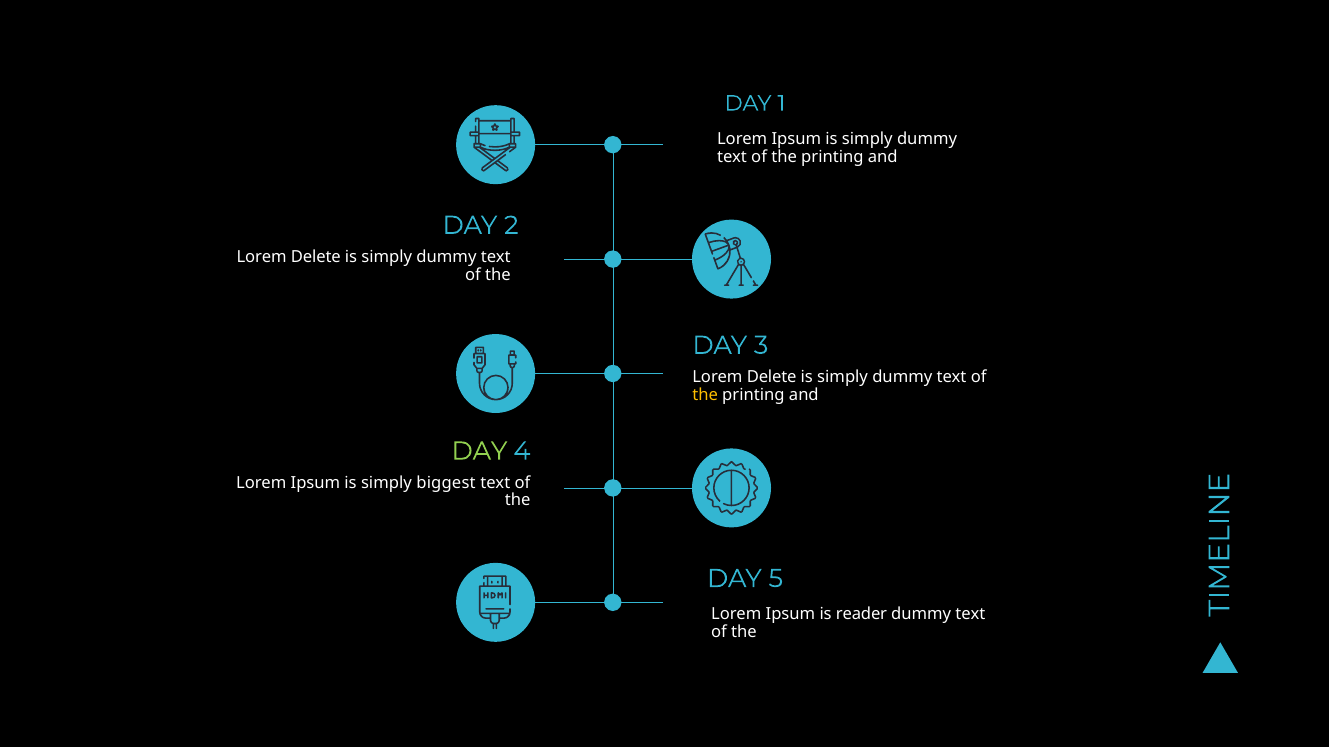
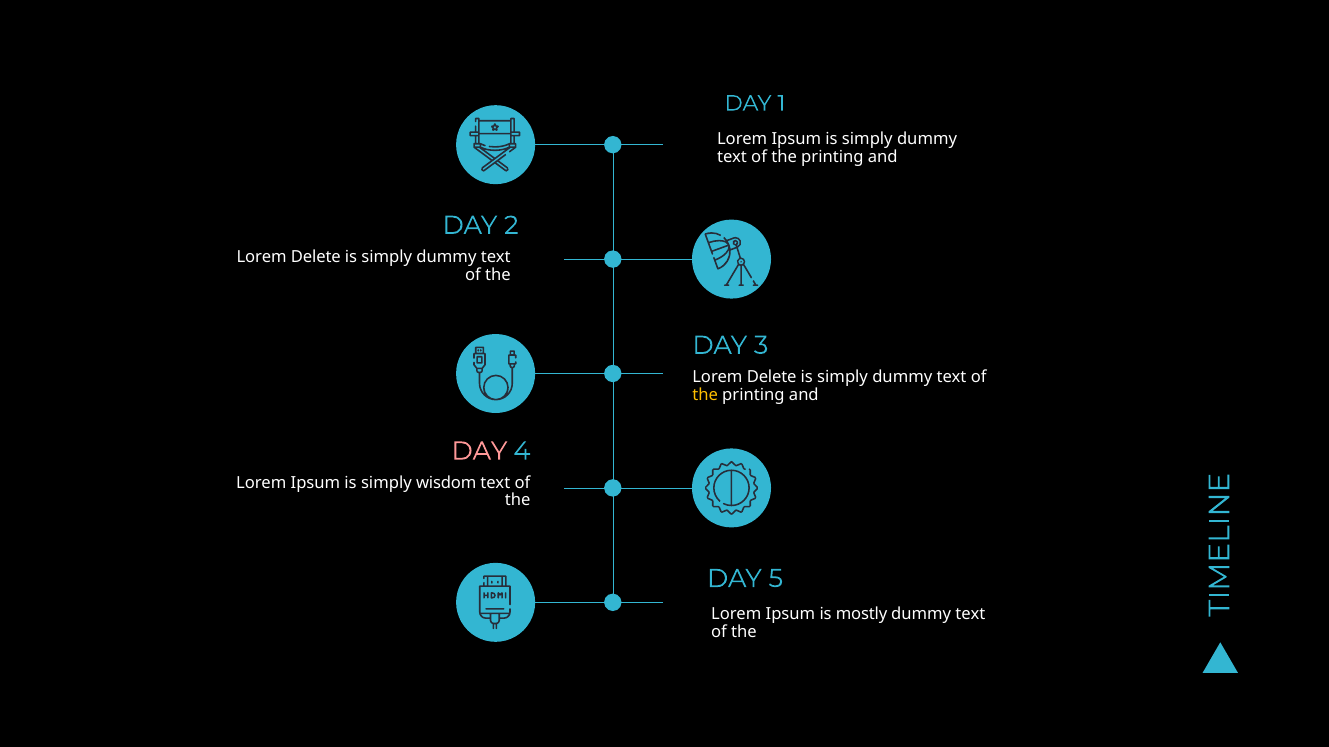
DAY colour: light green -> pink (479, 451)
biggest: biggest -> wisdom (446, 483)
reader: reader -> mostly (861, 614)
